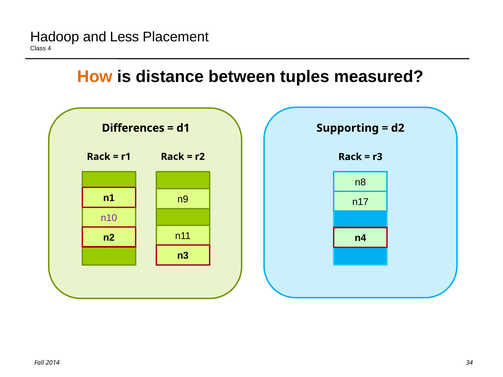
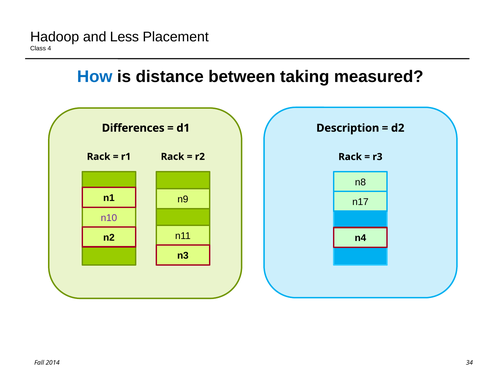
How colour: orange -> blue (95, 77)
tuples: tuples -> taking (305, 77)
Supporting: Supporting -> Description (348, 128)
